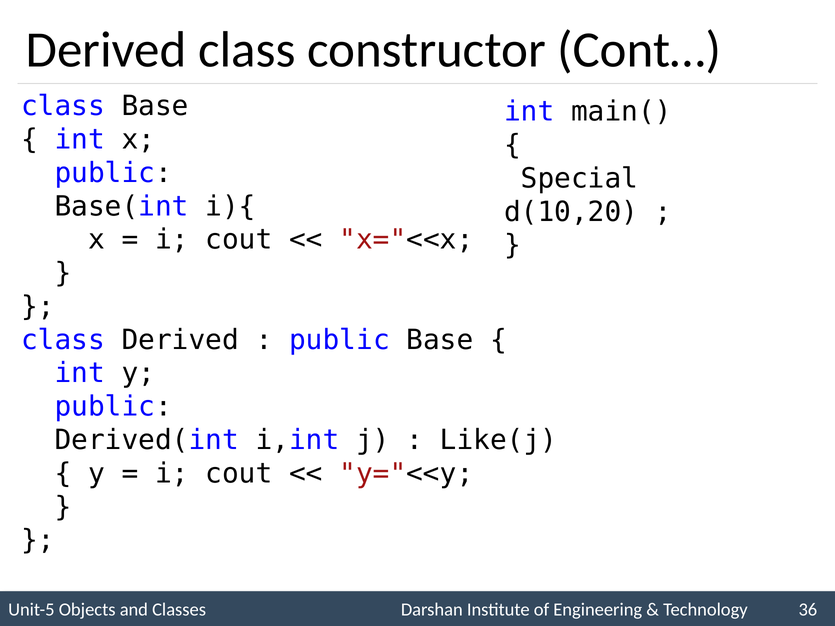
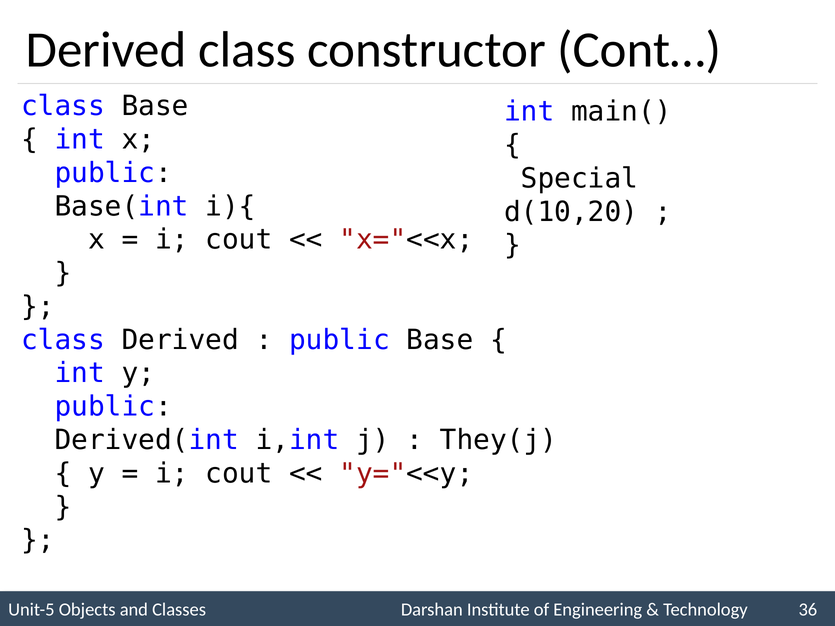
Like(j: Like(j -> They(j (498, 440)
